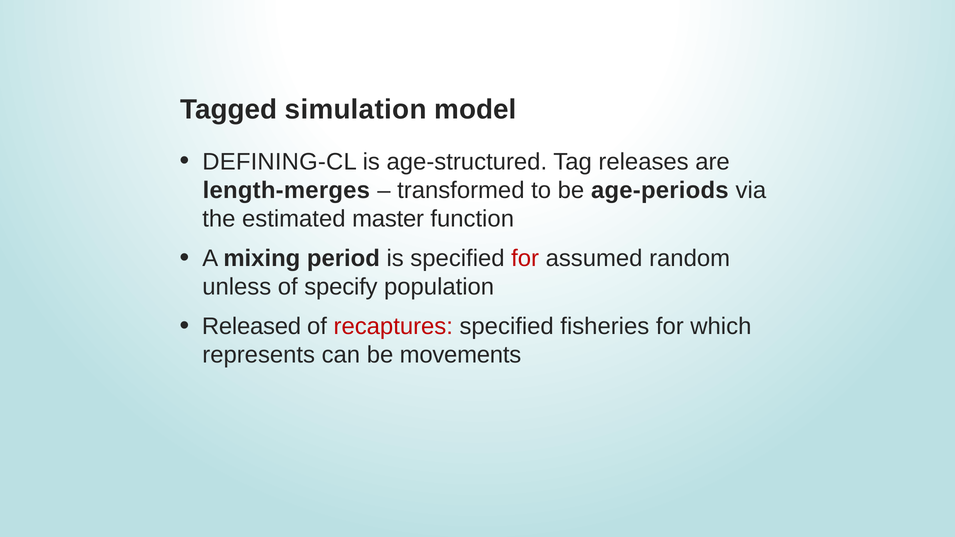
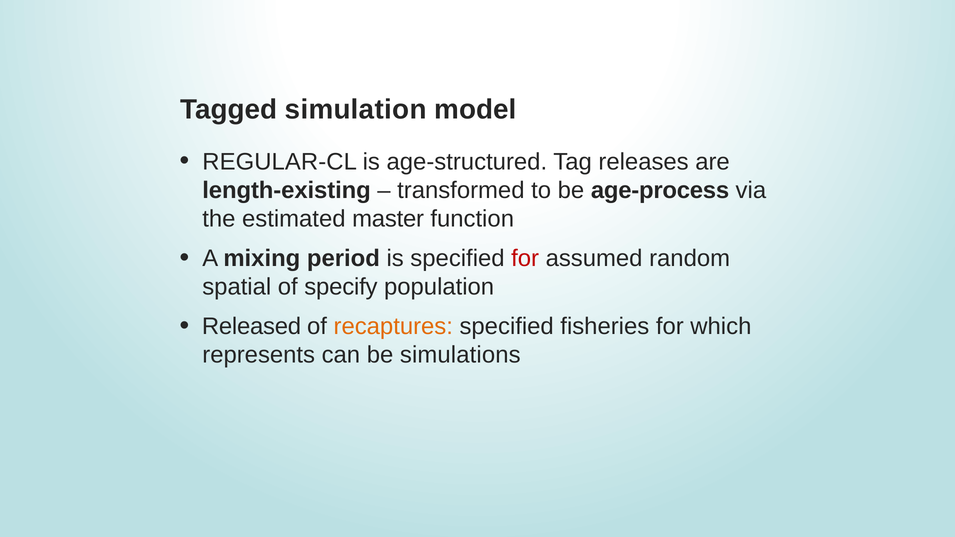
DEFINING-CL: DEFINING-CL -> REGULAR-CL (280, 162)
length-merges: length-merges -> length-existing (287, 190)
age-periods: age-periods -> age-process (660, 190)
unless: unless -> spatial (237, 287)
recaptures colour: red -> orange (393, 326)
movements: movements -> simulations (460, 355)
